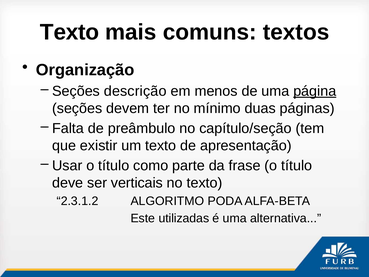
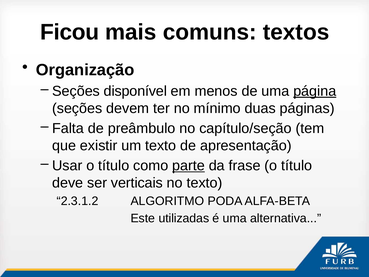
Texto: Texto -> Ficou (70, 32)
descrição: descrição -> disponível (135, 91)
parte underline: none -> present (189, 166)
